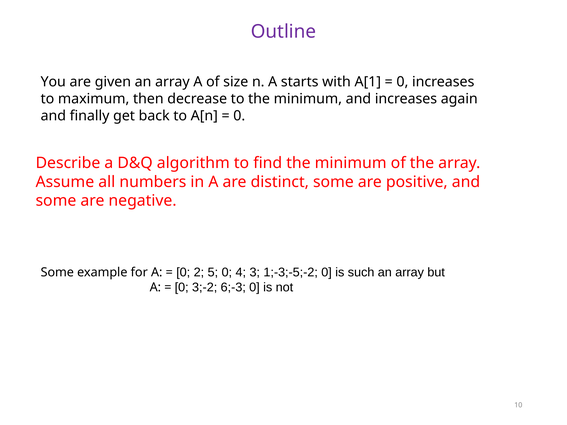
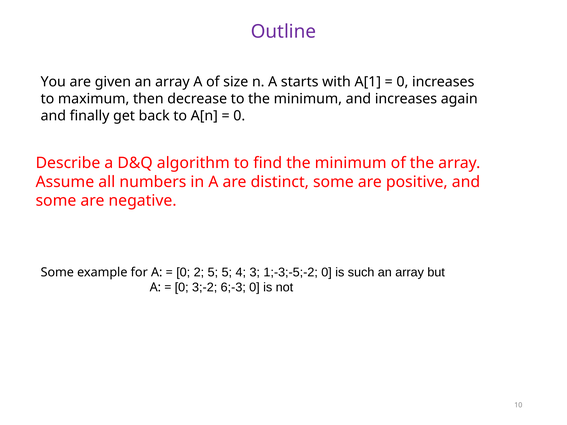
5 0: 0 -> 5 (227, 272)
